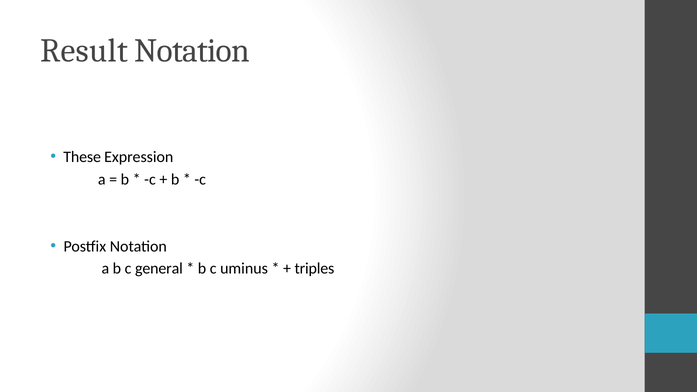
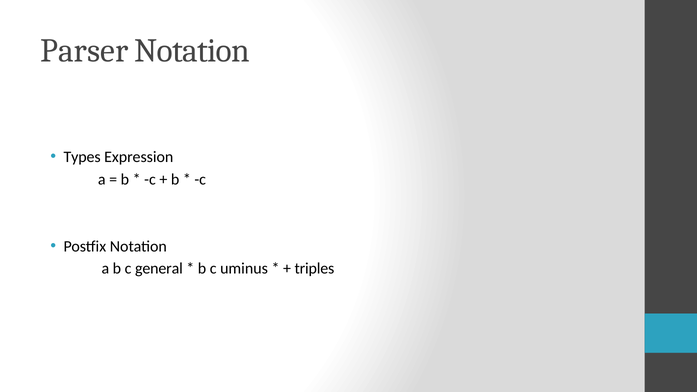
Result: Result -> Parser (84, 51)
These: These -> Types (82, 157)
